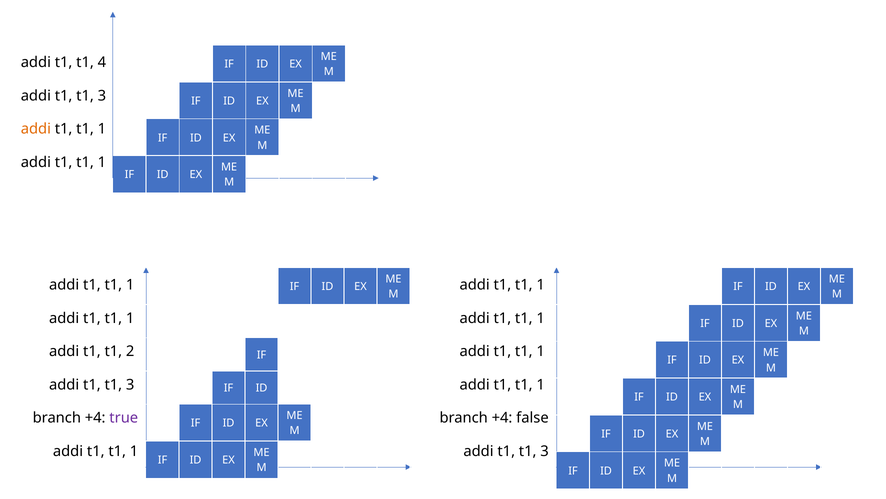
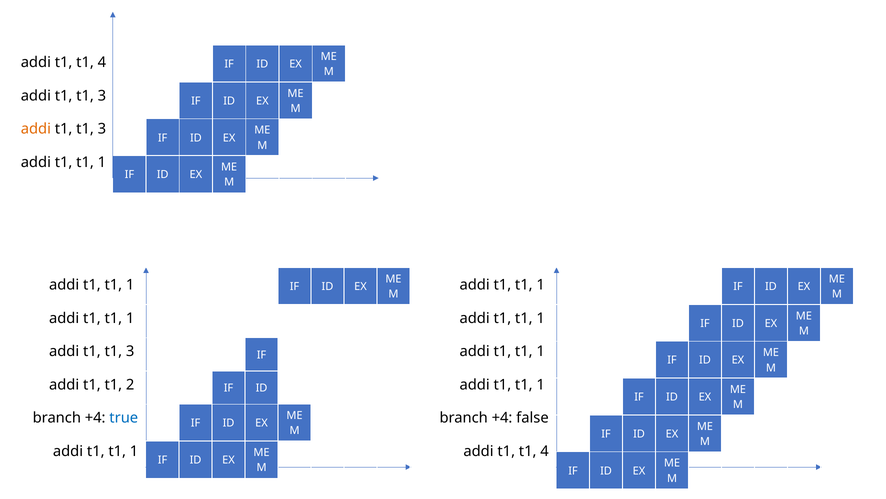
1: 1 -> 3 (102, 129)
2: 2 -> 3 (130, 351)
3: 3 -> 2 (130, 384)
true colour: purple -> blue (124, 418)
3: 3 -> 4 (545, 451)
